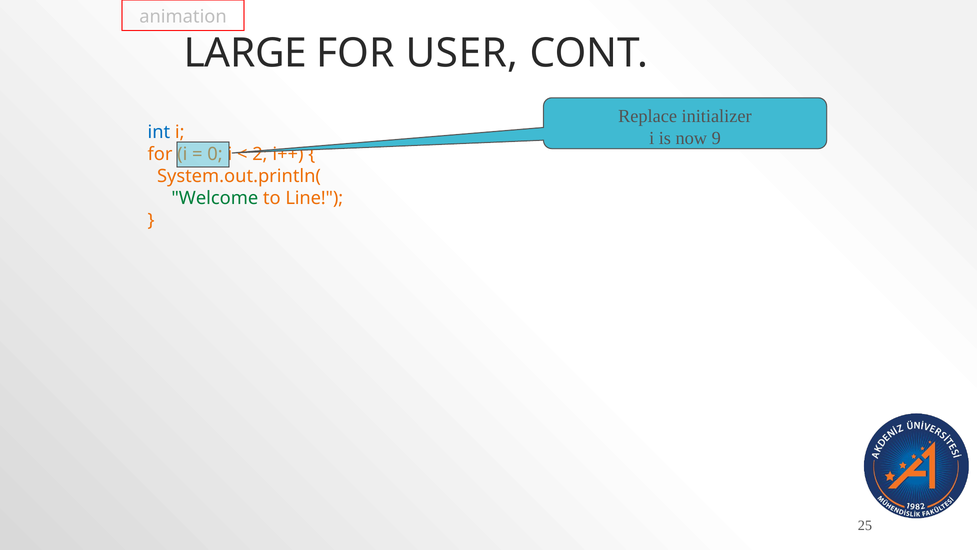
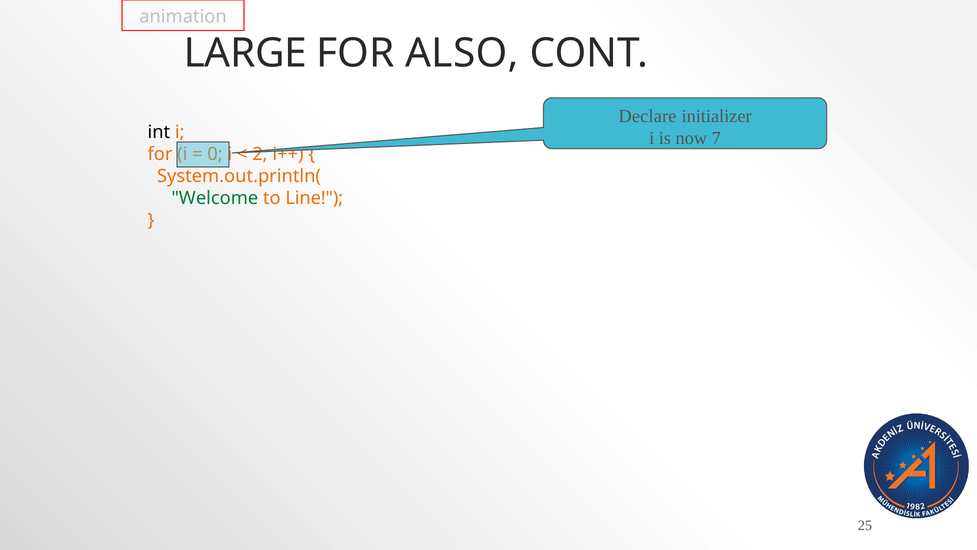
USER: USER -> ALSO (462, 53)
Replace: Replace -> Declare (647, 116)
int colour: blue -> black (159, 132)
9: 9 -> 7 (716, 138)
